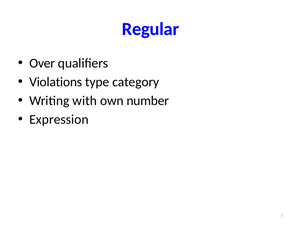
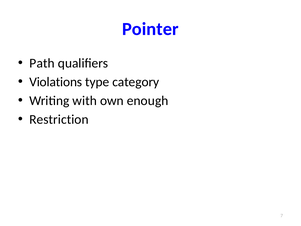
Regular: Regular -> Pointer (150, 29)
Over: Over -> Path (42, 63)
number: number -> enough (148, 101)
Expression: Expression -> Restriction (59, 119)
